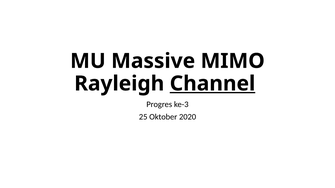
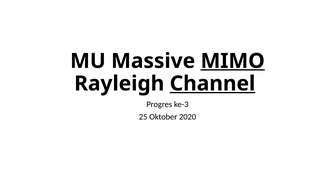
MIMO underline: none -> present (233, 61)
